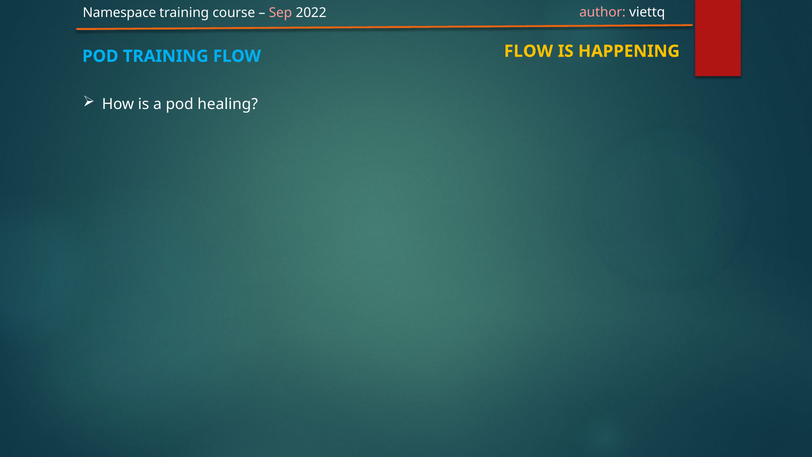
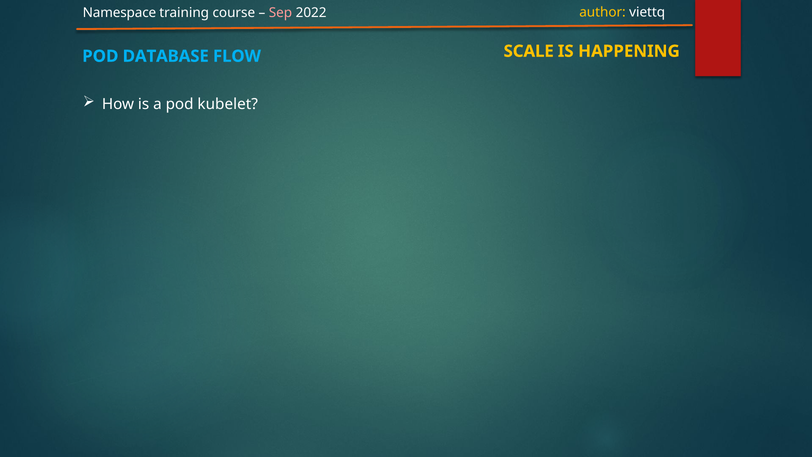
author colour: pink -> yellow (603, 12)
FLOW: FLOW -> SCALE (529, 51)
POD TRAINING: TRAINING -> DATABASE (166, 56)
healing: healing -> kubelet (228, 104)
